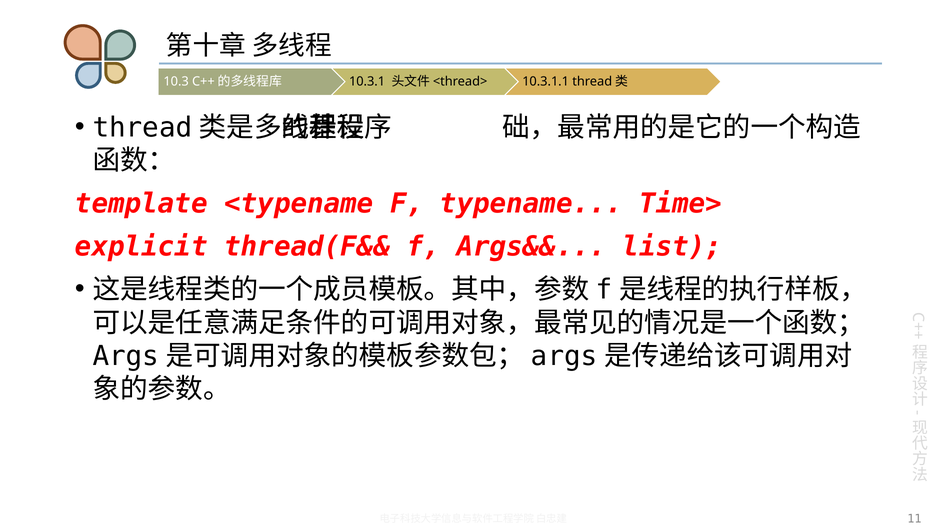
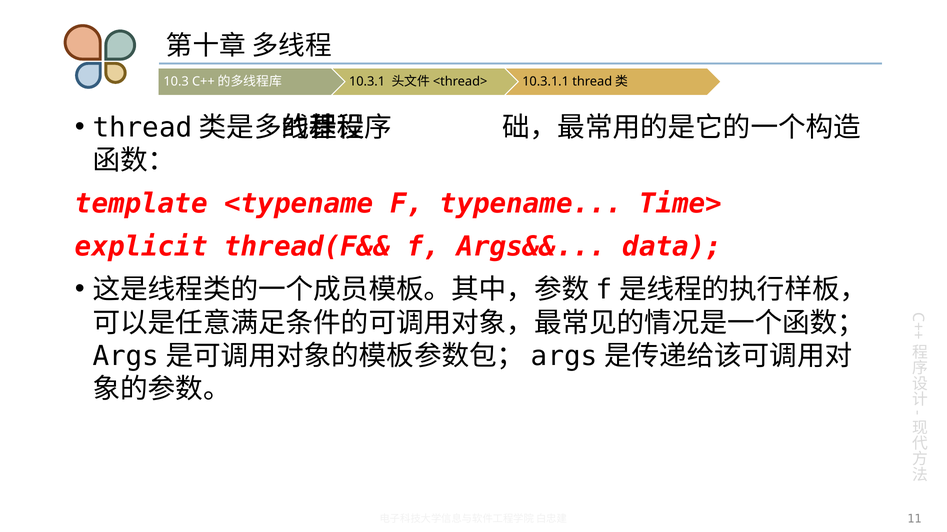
list: list -> data (672, 247)
